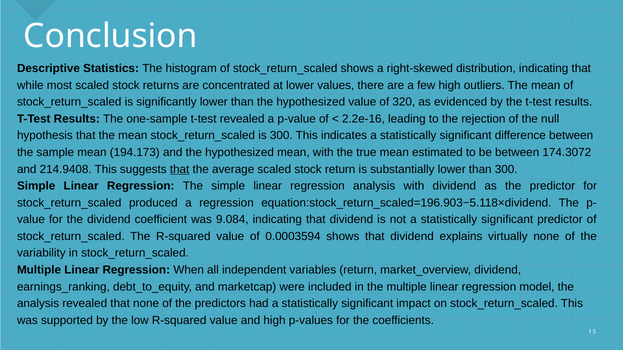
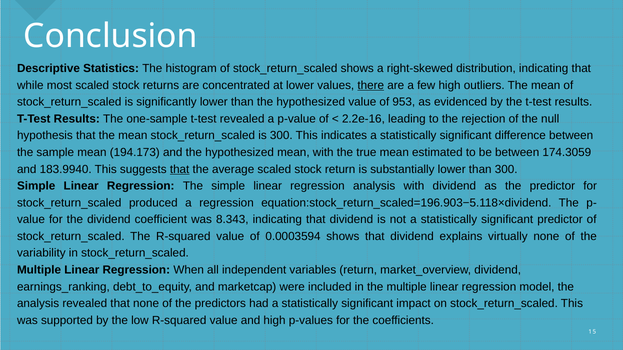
there underline: none -> present (371, 85)
320: 320 -> 953 (404, 102)
174.3072: 174.3072 -> 174.3059 (567, 153)
214.9408: 214.9408 -> 183.9940 (66, 169)
9.084: 9.084 -> 8.343 (232, 220)
